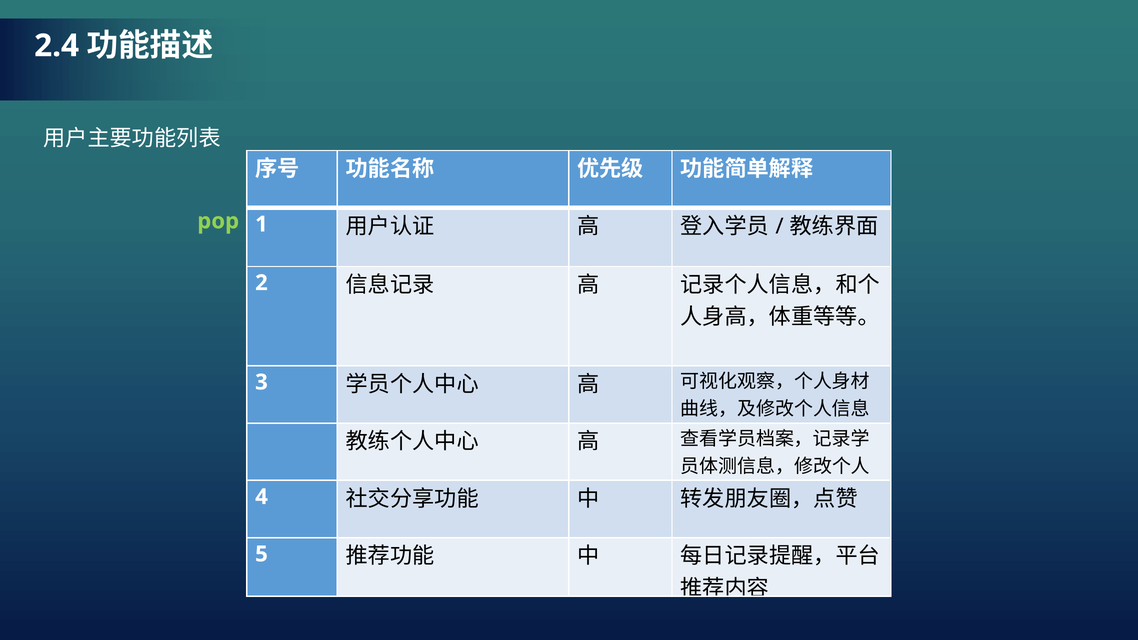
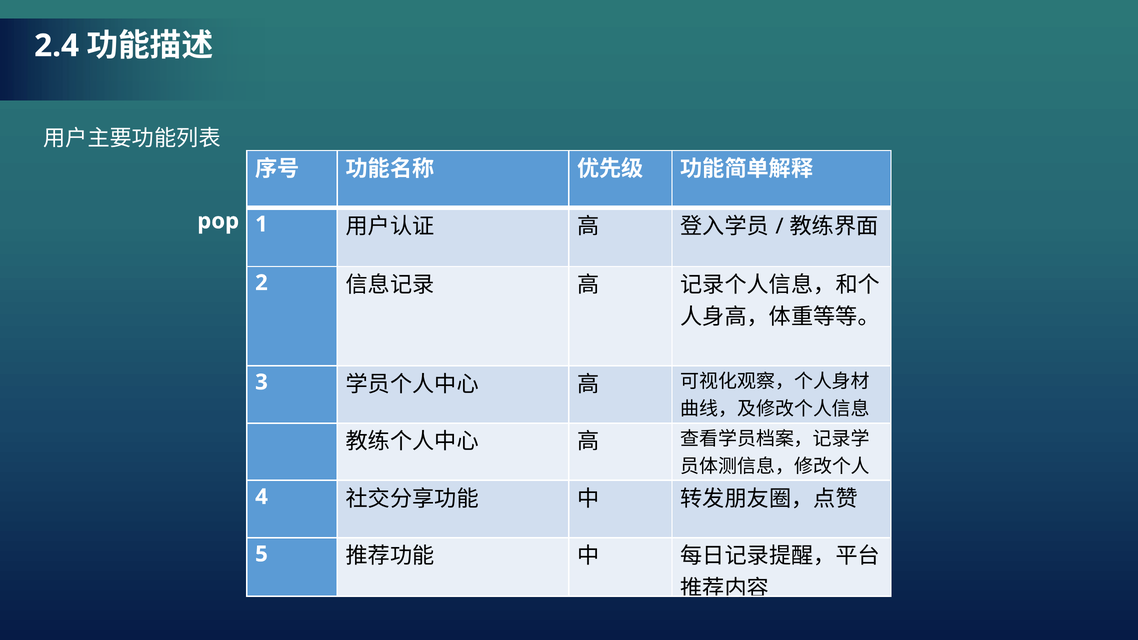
pop colour: light green -> white (218, 221)
